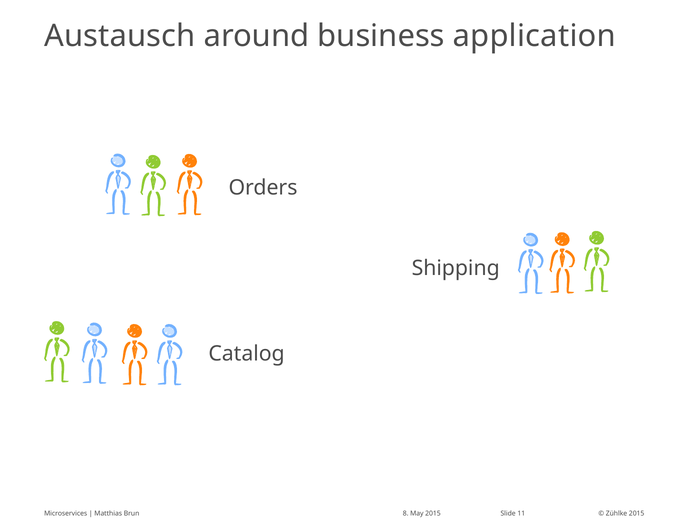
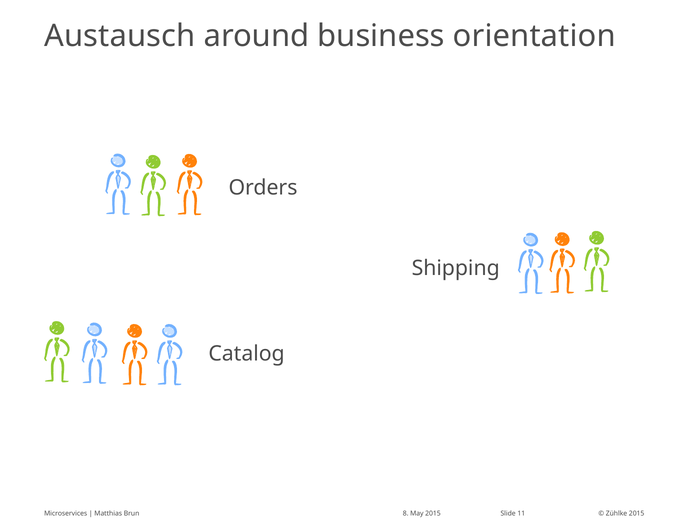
application: application -> orientation (534, 36)
